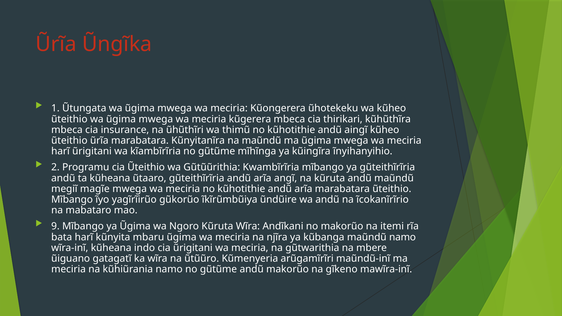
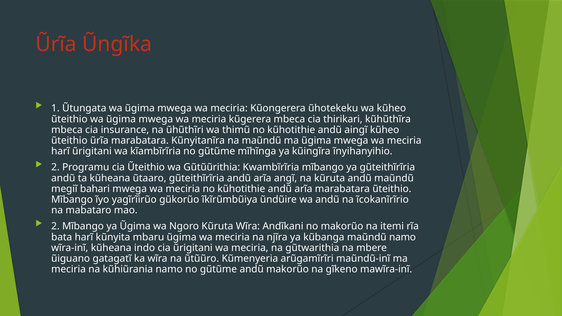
magĩe: magĩe -> bahari (95, 189)
9: 9 -> 2 (55, 226)
